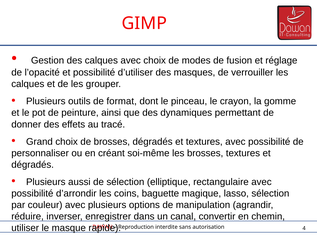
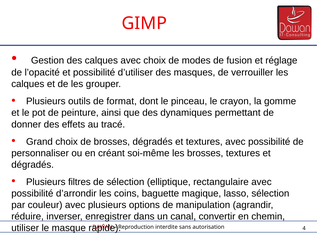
aussi: aussi -> filtres (79, 182)
